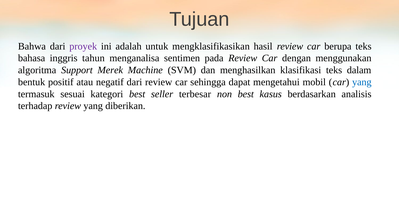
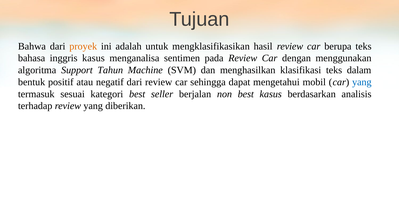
proyek colour: purple -> orange (83, 46)
inggris tahun: tahun -> kasus (93, 58)
Merek: Merek -> Tahun (110, 70)
terbesar: terbesar -> berjalan (195, 94)
